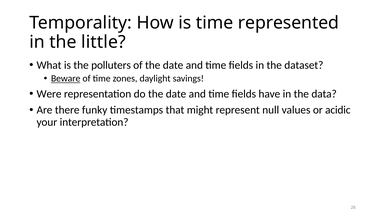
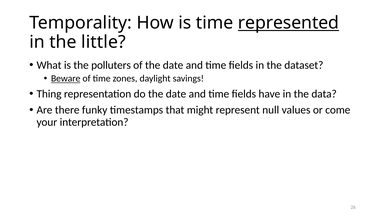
represented underline: none -> present (288, 23)
Were: Were -> Thing (49, 94)
acidic: acidic -> come (338, 110)
